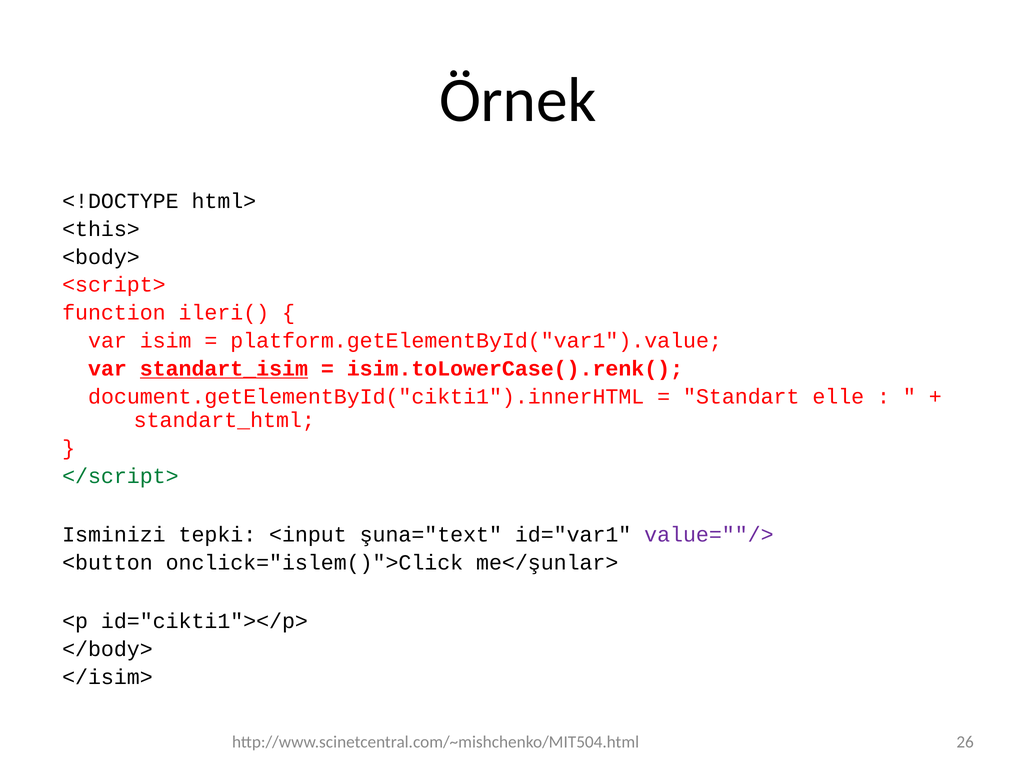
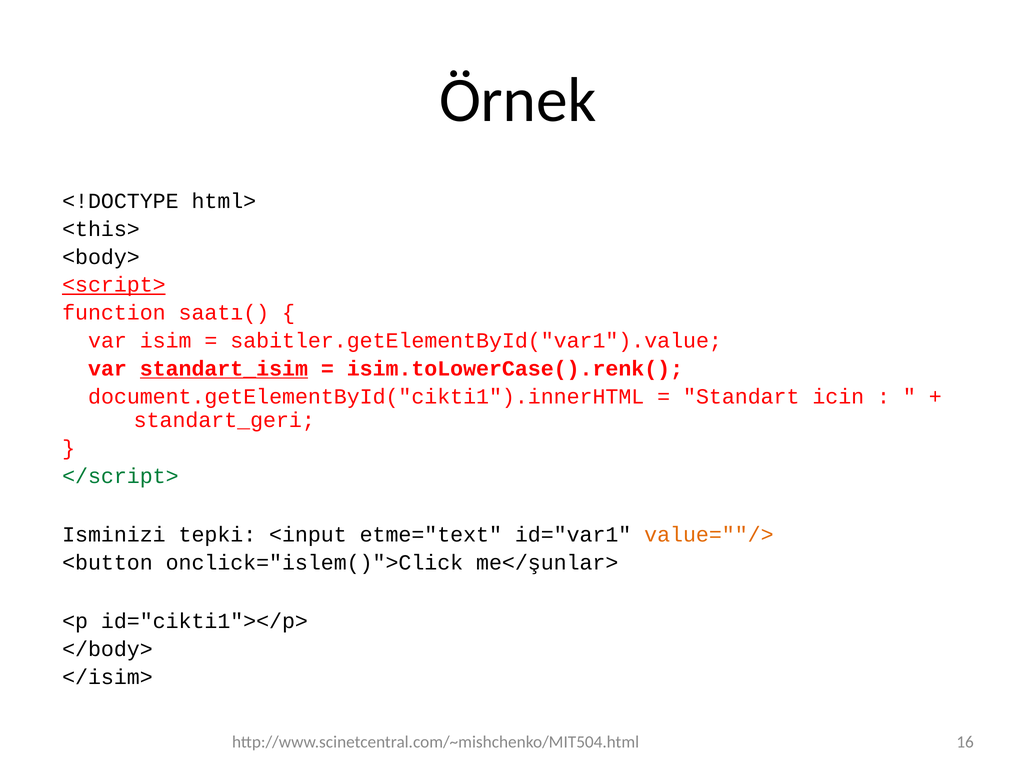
<script> underline: none -> present (114, 285)
ileri(: ileri( -> saatı( (224, 313)
platform.getElementById("var1").value: platform.getElementById("var1").value -> sabitler.getElementById("var1").value (476, 341)
elle: elle -> icin (838, 397)
standart_html: standart_html -> standart_geri (224, 420)
şuna="text: şuna="text -> etme="text (431, 535)
value=""/> colour: purple -> orange (709, 535)
26: 26 -> 16 (965, 742)
